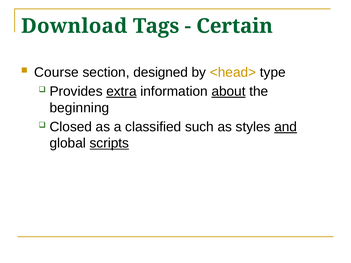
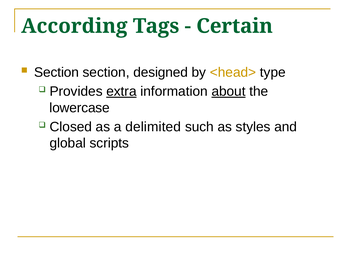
Download: Download -> According (74, 26)
Course: Course -> Section (57, 72)
beginning: beginning -> lowercase (80, 108)
classified: classified -> delimited (153, 127)
and underline: present -> none (286, 127)
scripts underline: present -> none (109, 143)
